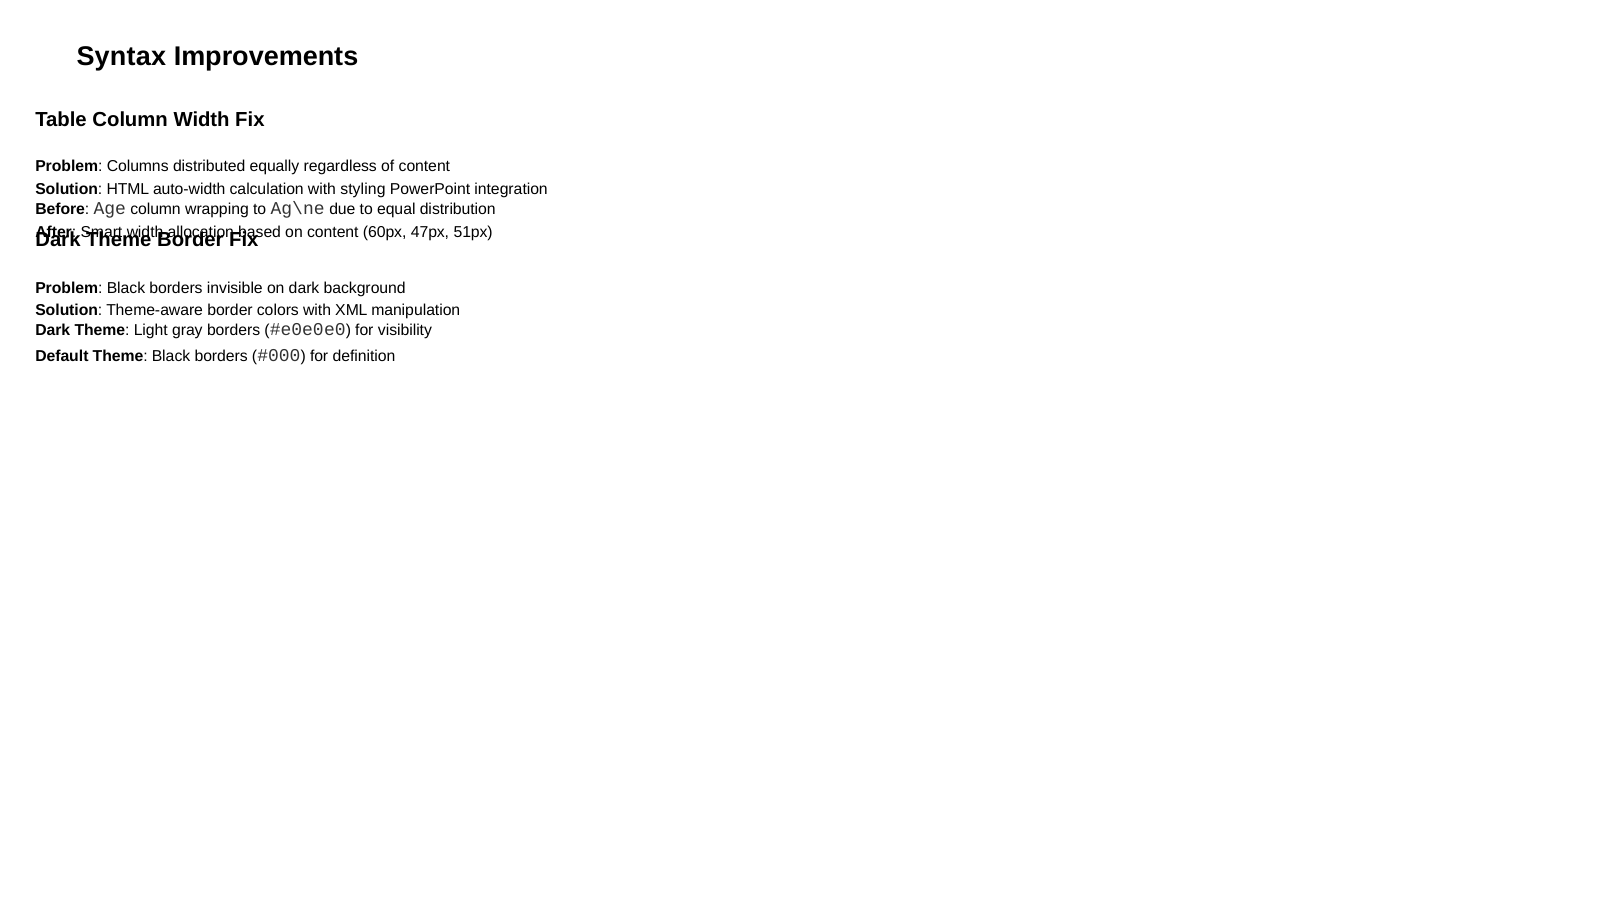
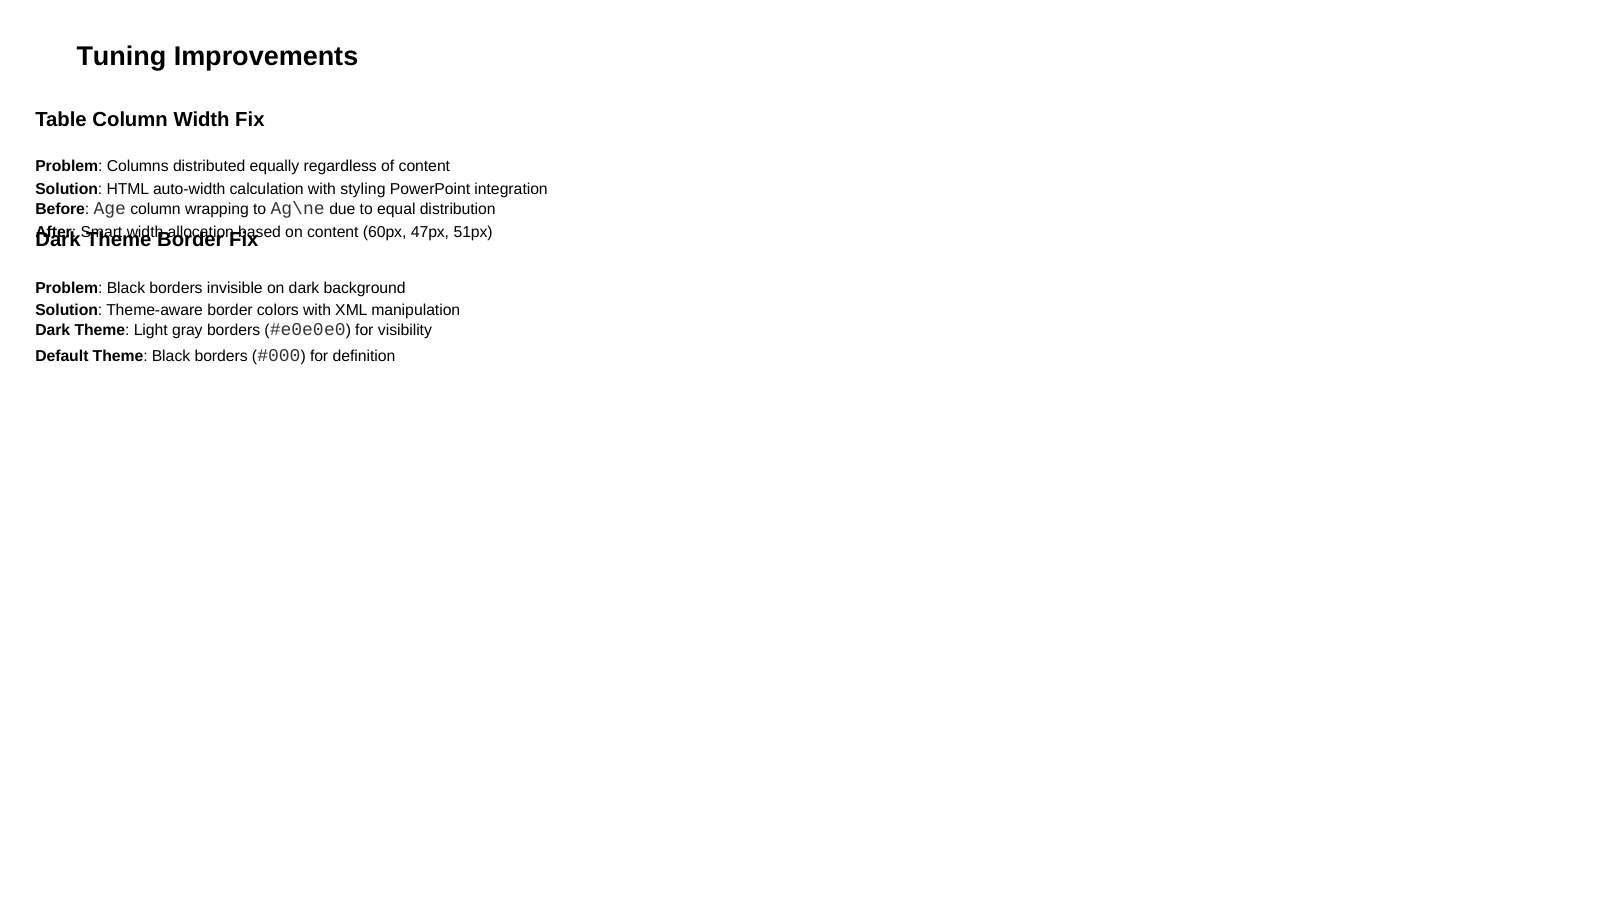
Syntax: Syntax -> Tuning (121, 57)
